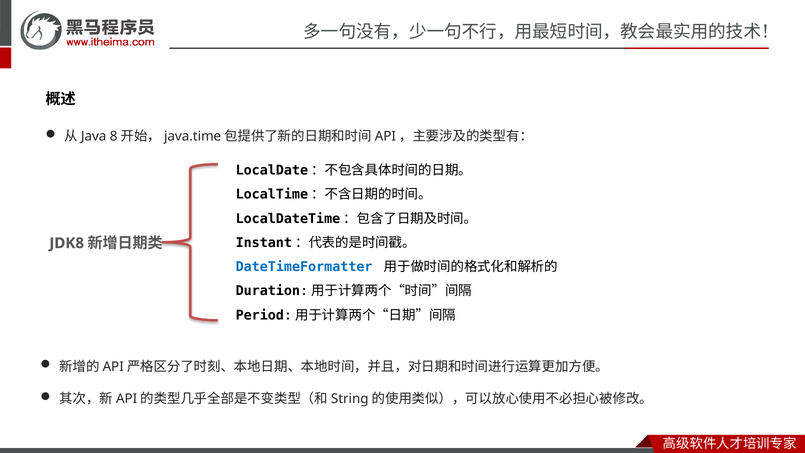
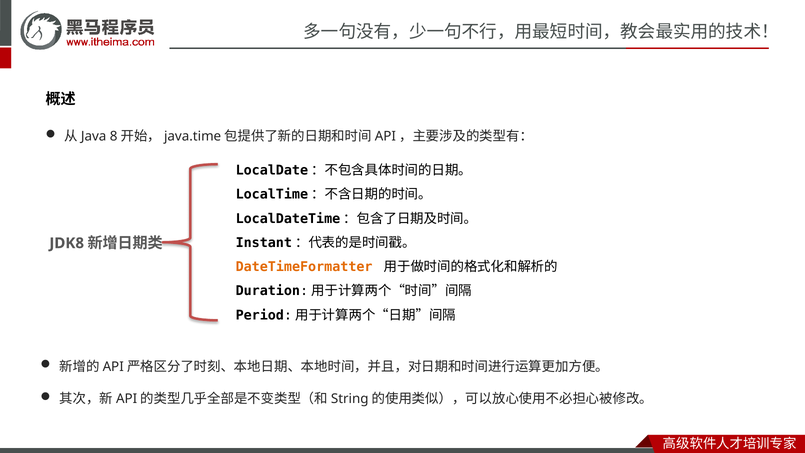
DateTimeFormatter colour: blue -> orange (304, 267)
